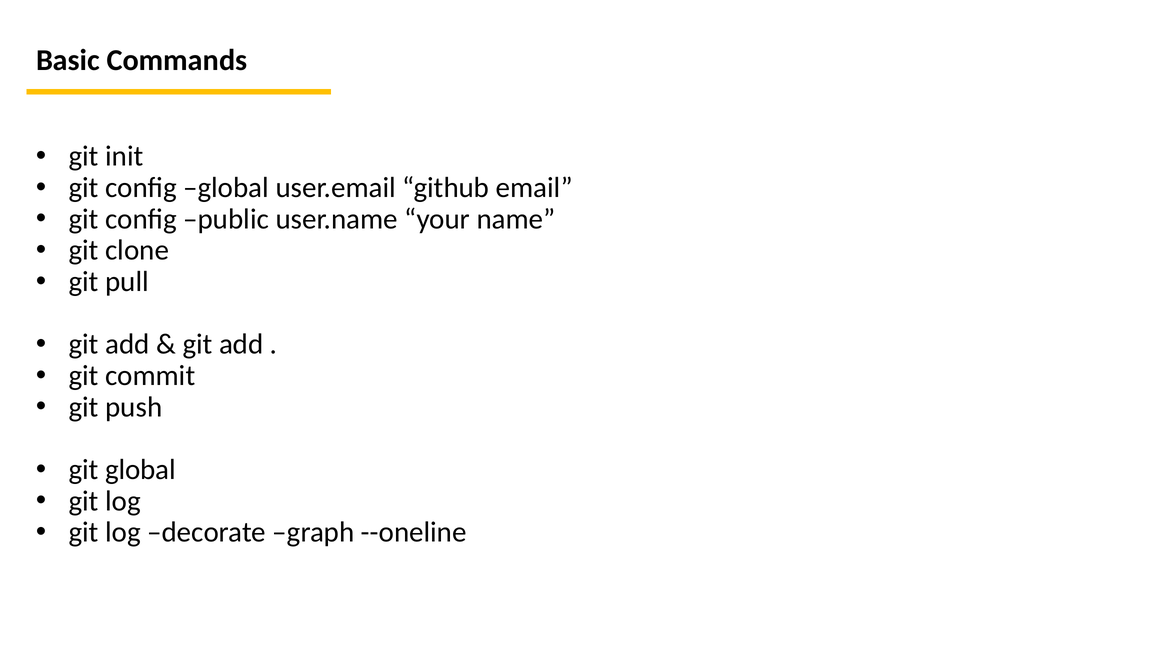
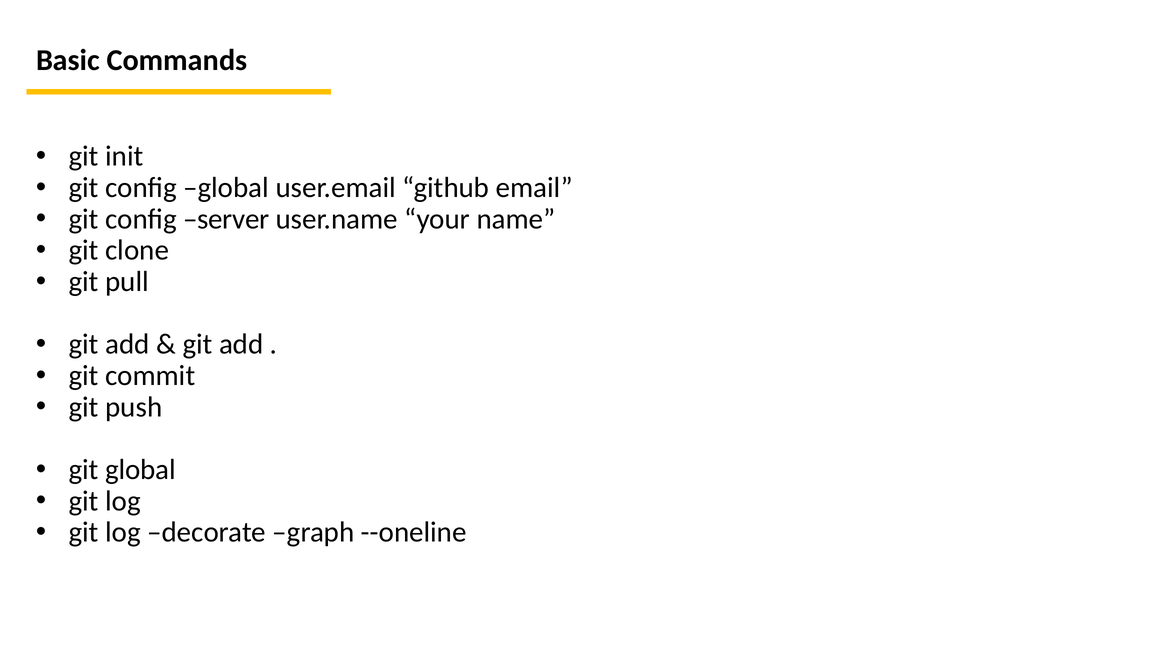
public: public -> server (226, 219)
